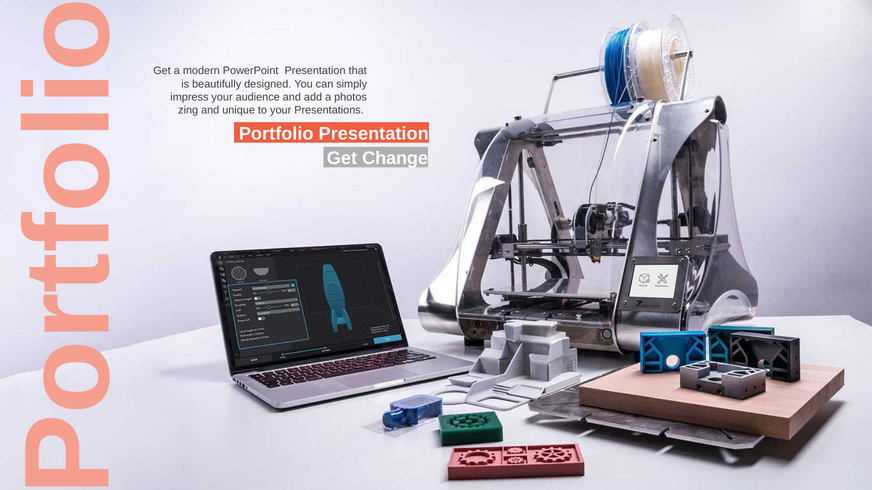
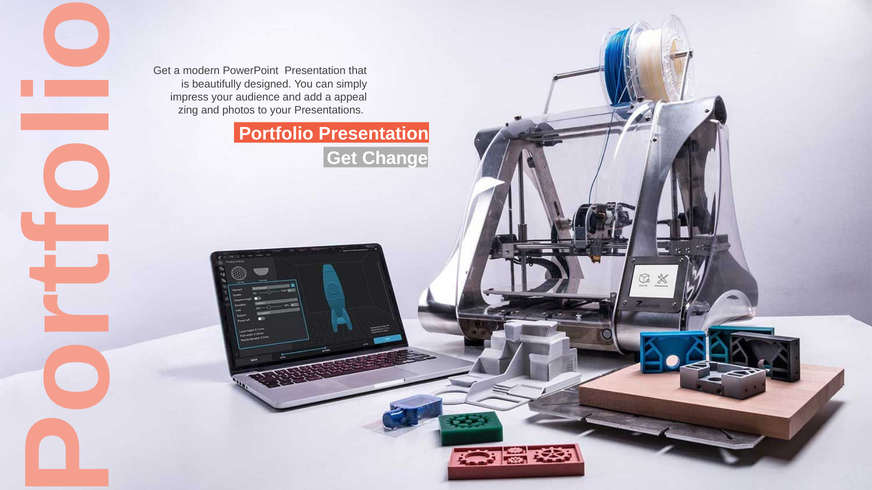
photos: photos -> appeal (351, 97)
unique: unique -> photos (239, 110)
